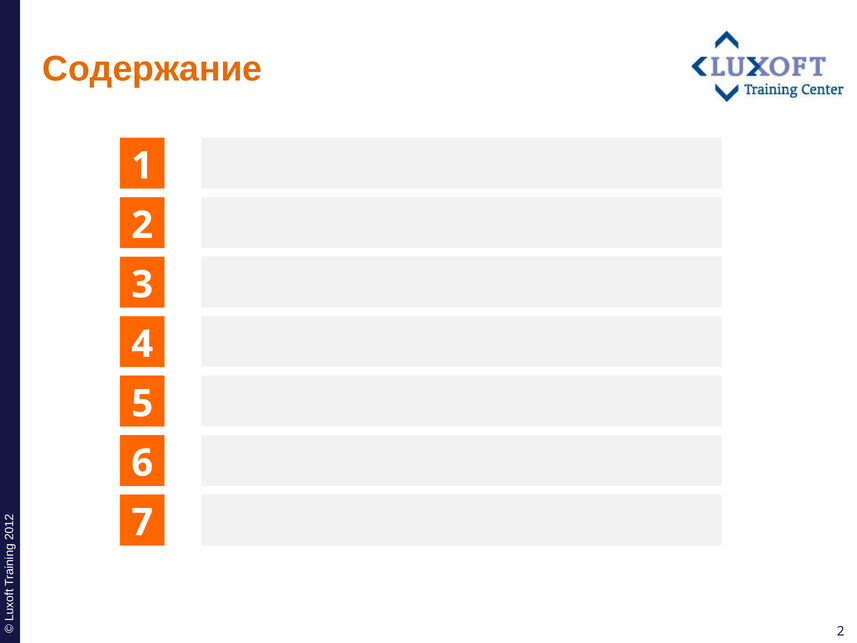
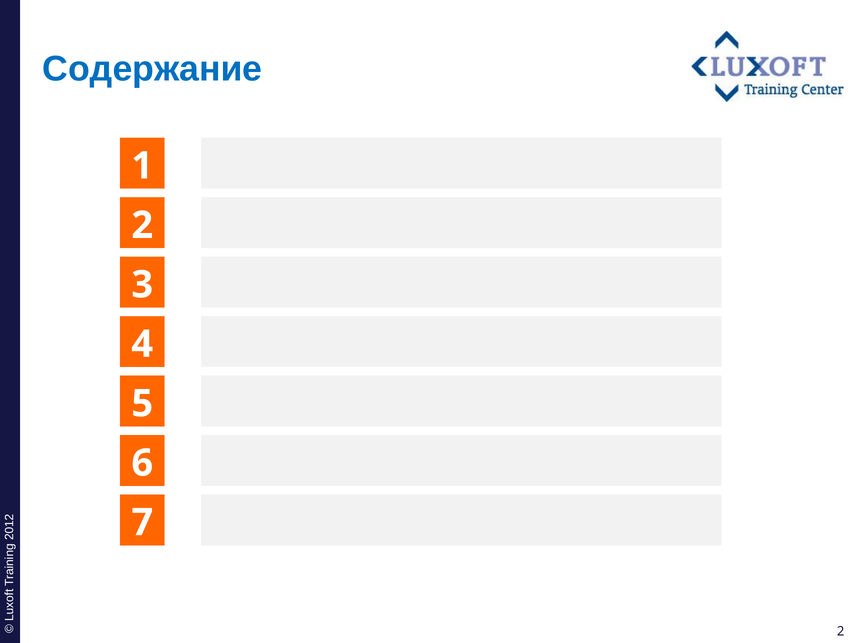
Содержание colour: orange -> blue (152, 69)
